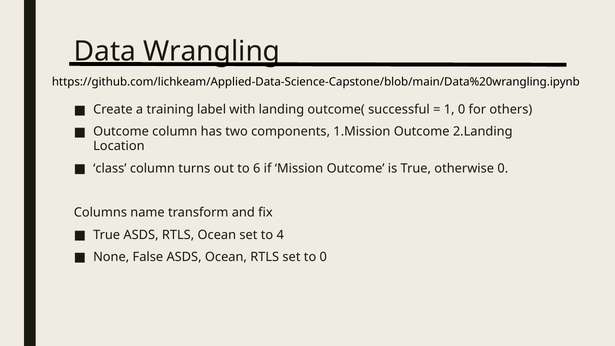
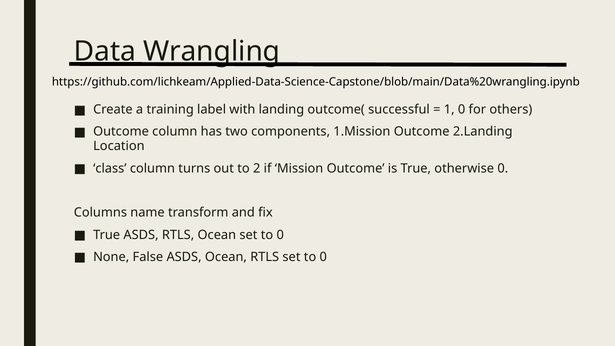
6: 6 -> 2 (257, 168)
Ocean set to 4: 4 -> 0 (280, 235)
